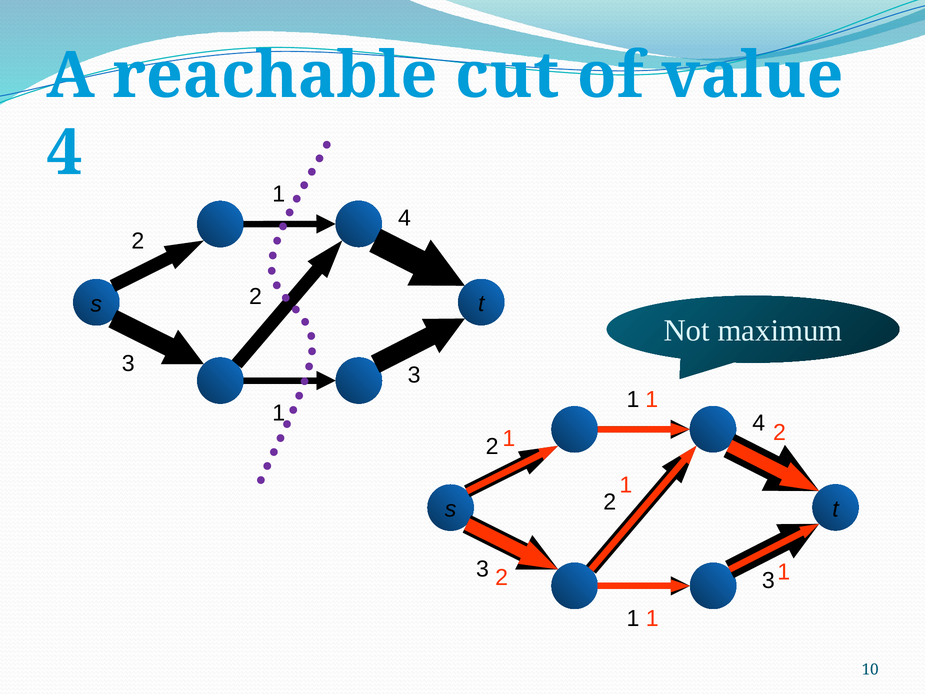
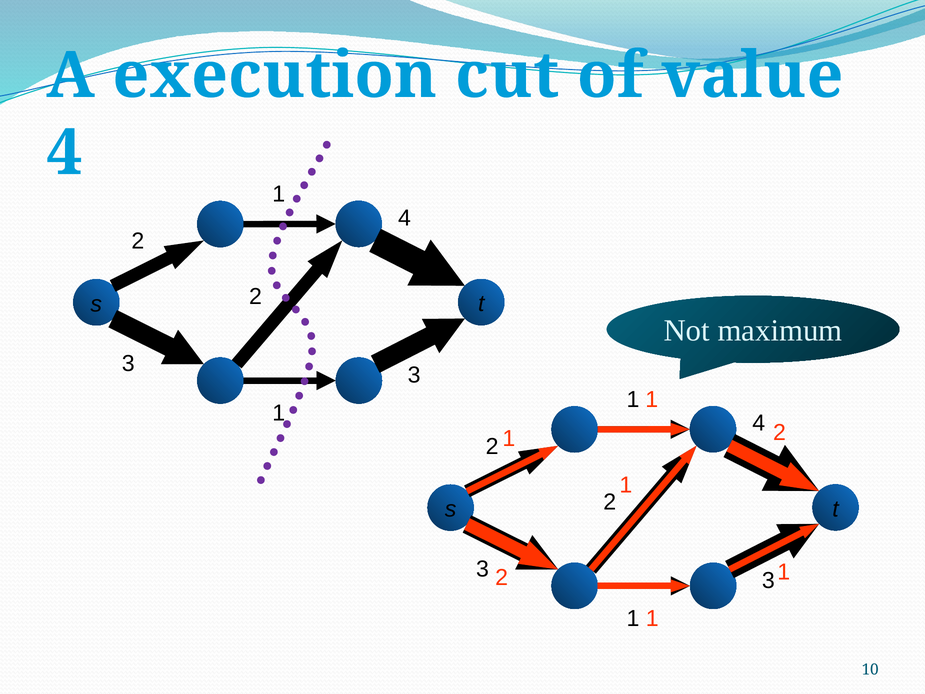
reachable: reachable -> execution (275, 76)
